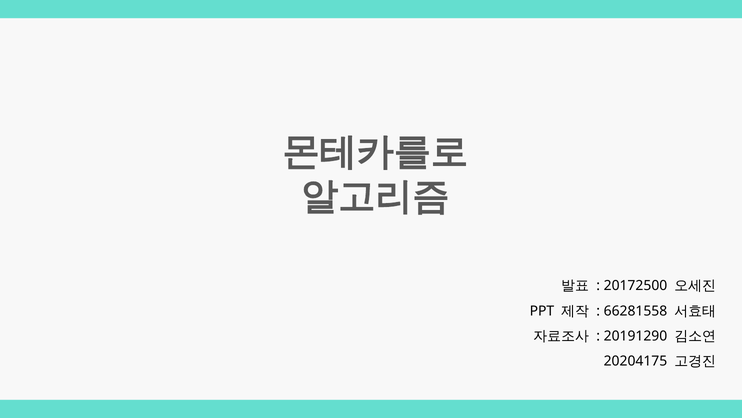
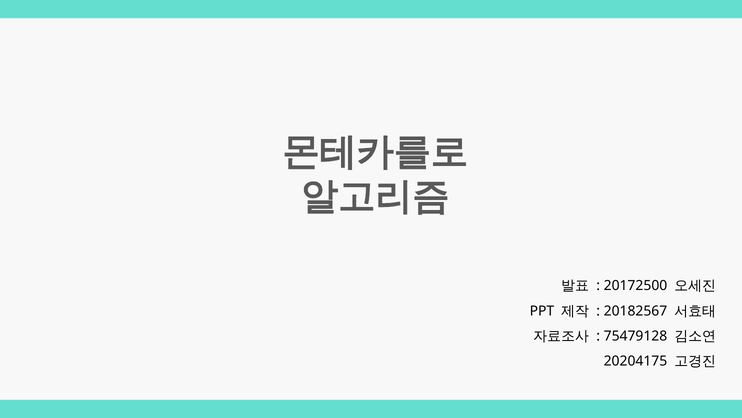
66281558: 66281558 -> 20182567 (635, 310)
20191290: 20191290 -> 75479128 (635, 335)
